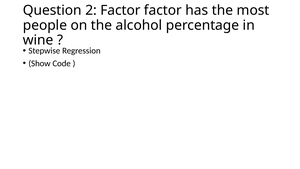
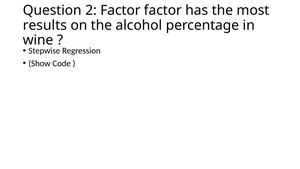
people: people -> results (45, 25)
